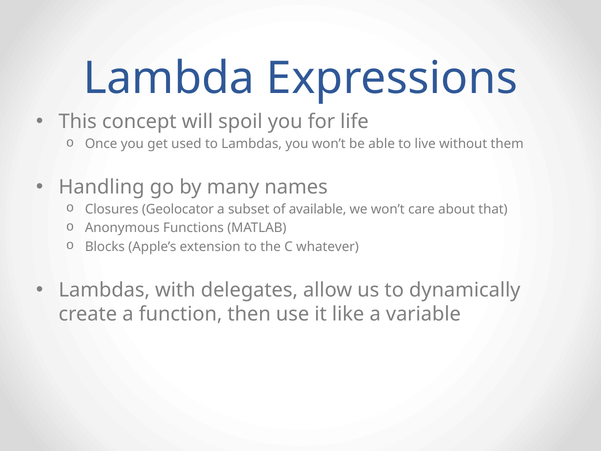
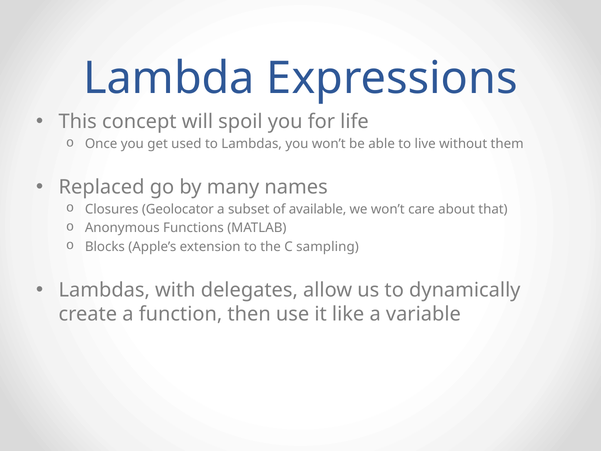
Handling: Handling -> Replaced (102, 187)
whatever: whatever -> sampling (328, 247)
